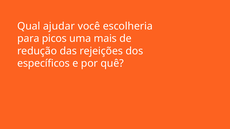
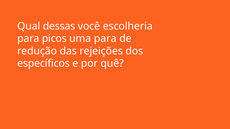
ajudar: ajudar -> dessas (59, 26)
uma mais: mais -> para (105, 39)
